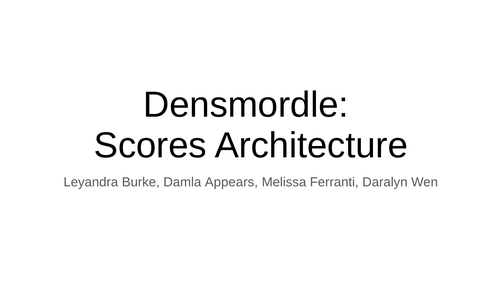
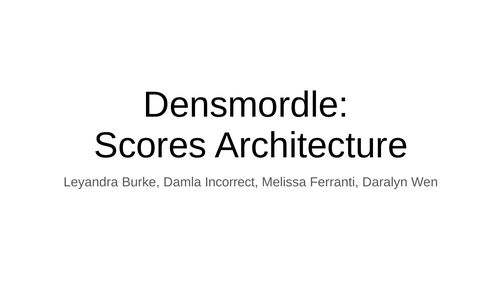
Appears: Appears -> Incorrect (232, 182)
